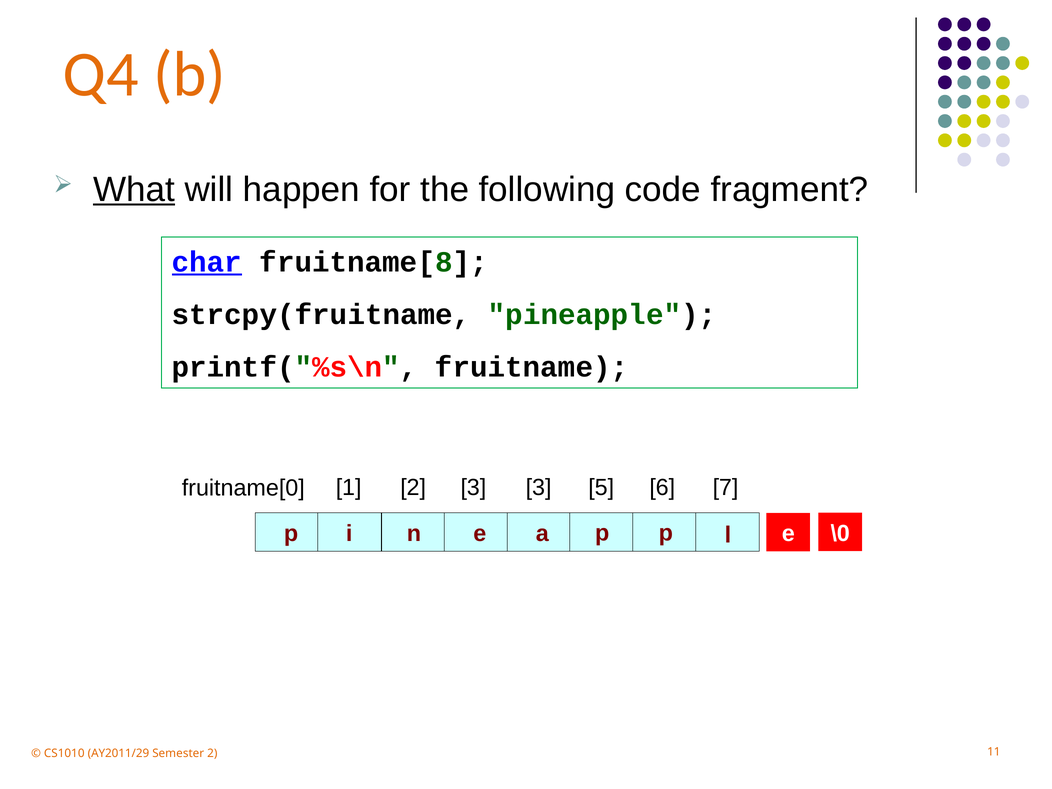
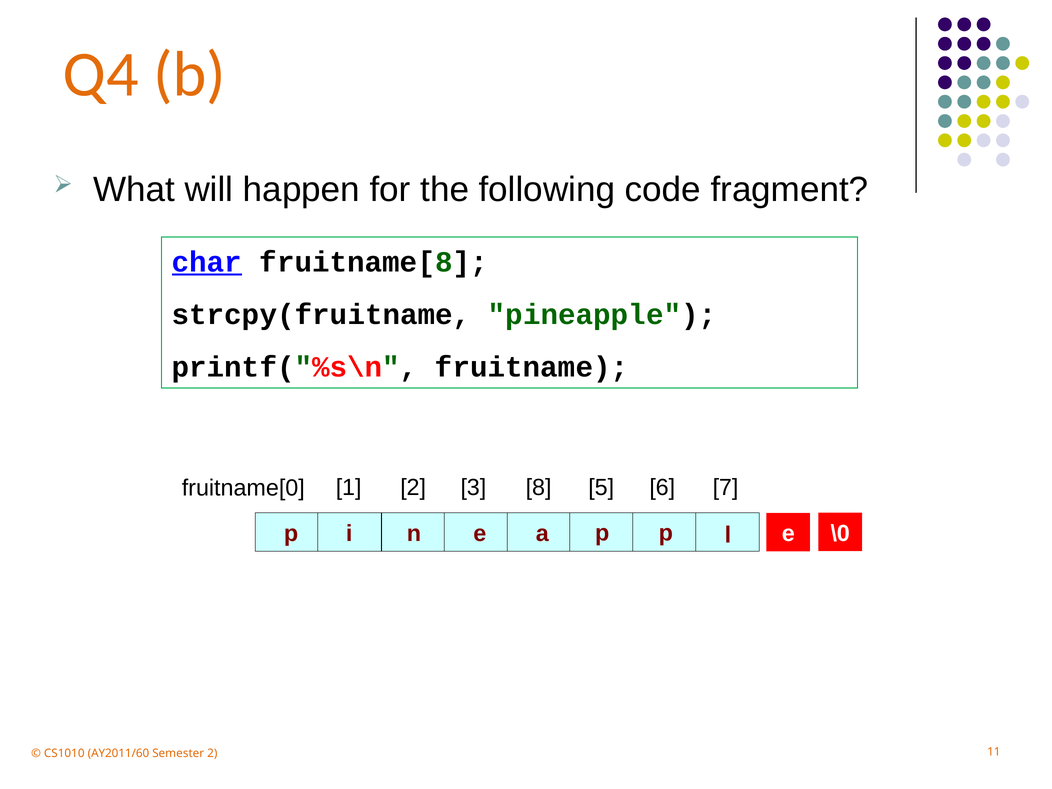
What underline: present -> none (134, 190)
3 3: 3 -> 8 (539, 488)
AY2011/29: AY2011/29 -> AY2011/60 (118, 754)
